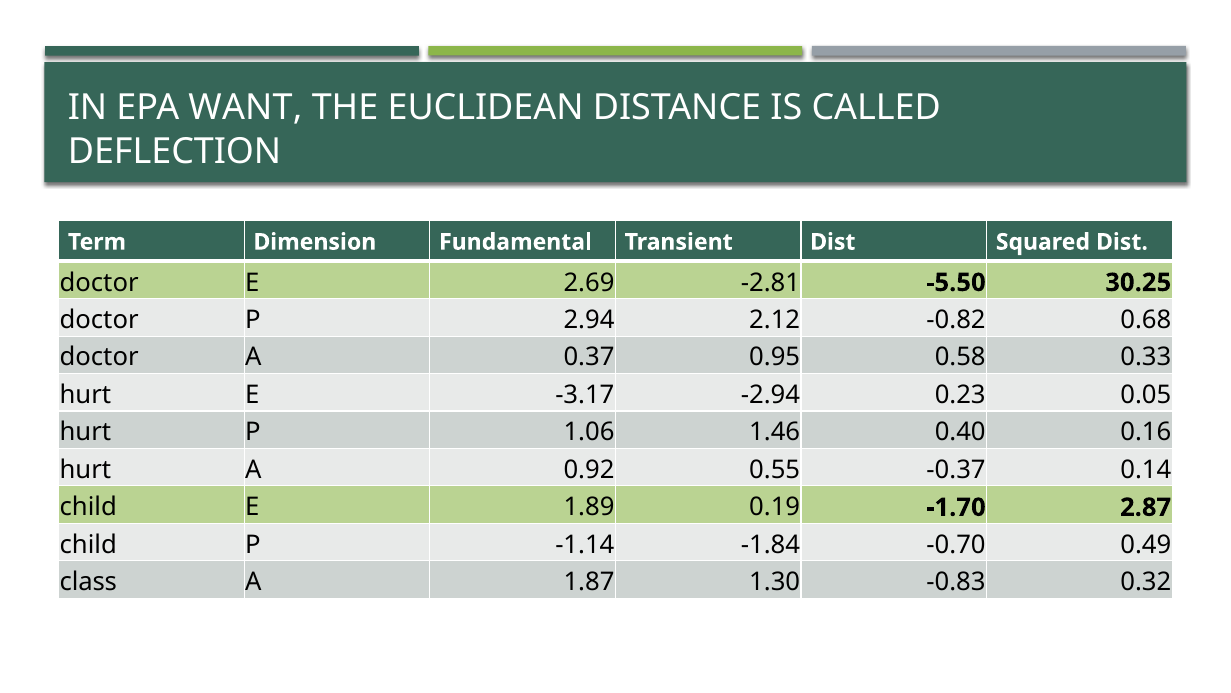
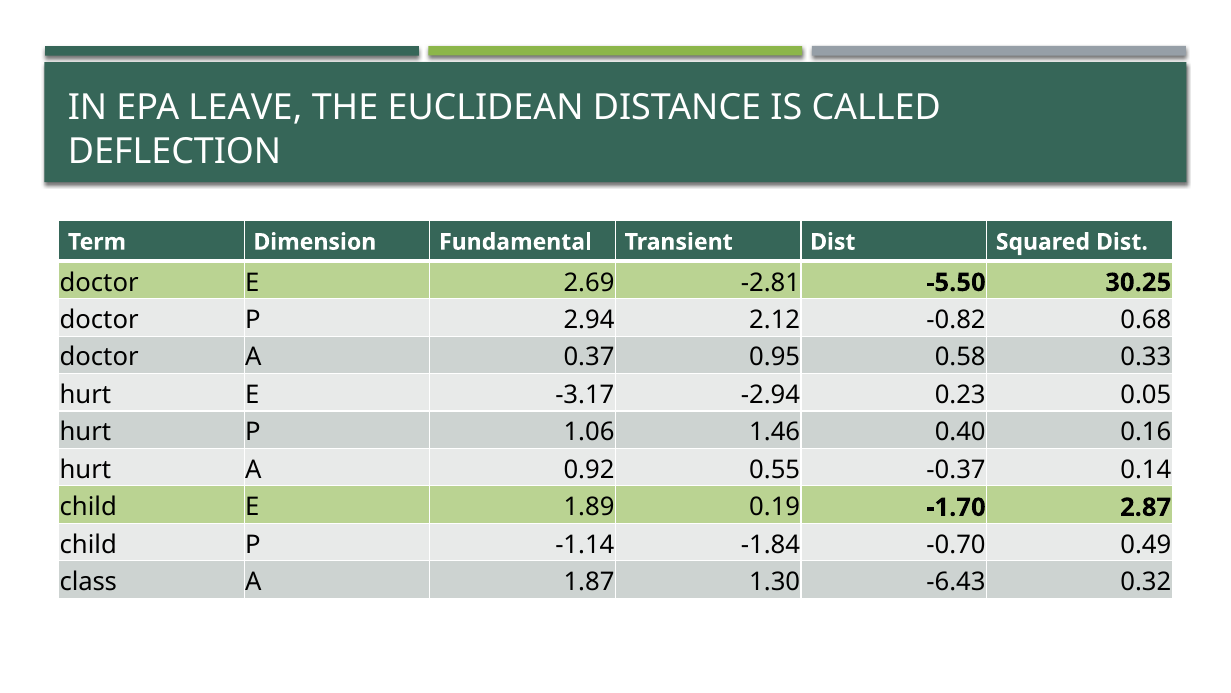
WANT: WANT -> LEAVE (245, 107)
-0.83: -0.83 -> -6.43 (956, 582)
